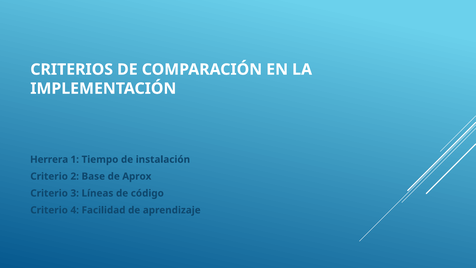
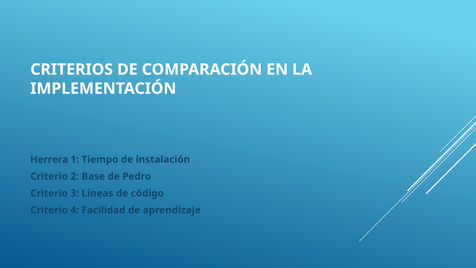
Aprox: Aprox -> Pedro (137, 176)
